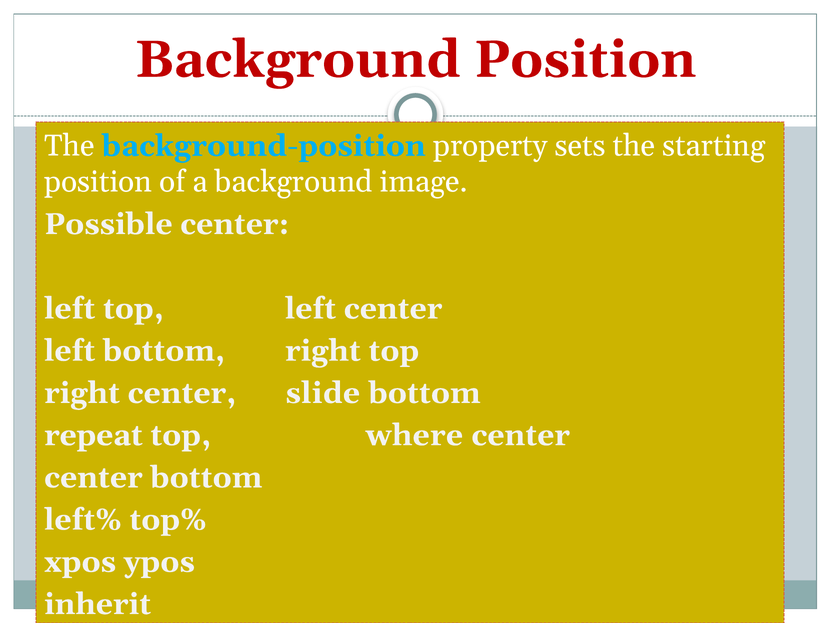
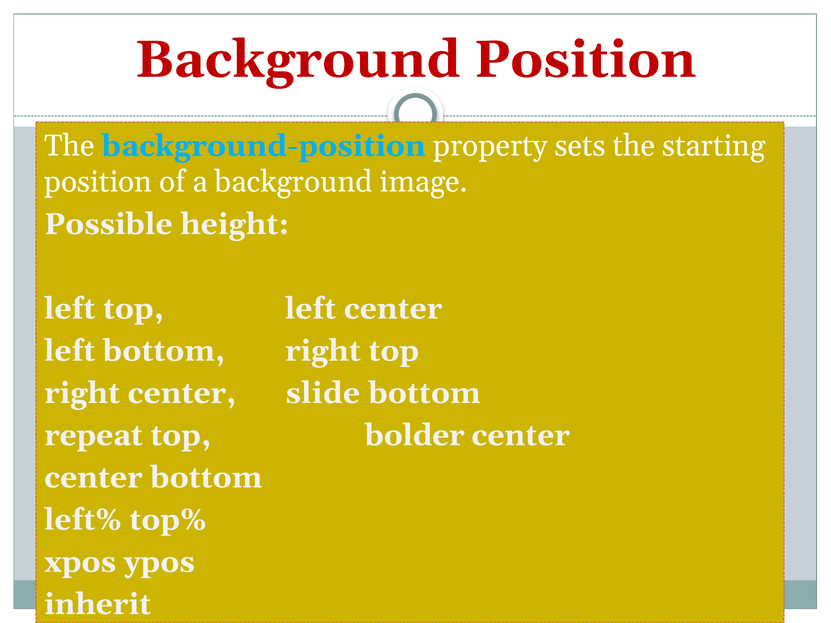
Possible center: center -> height (235, 224)
where: where -> bolder (415, 435)
